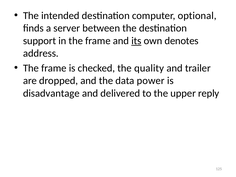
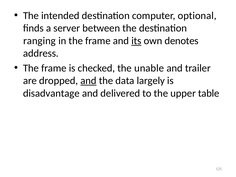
support: support -> ranging (39, 41)
quality: quality -> unable (149, 68)
and underline: none -> present (88, 81)
power: power -> largely (151, 81)
reply: reply -> table (209, 93)
